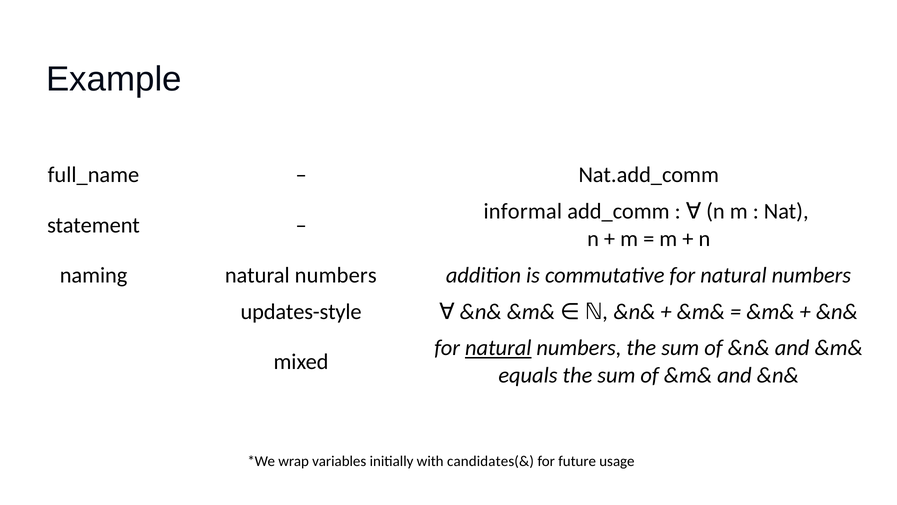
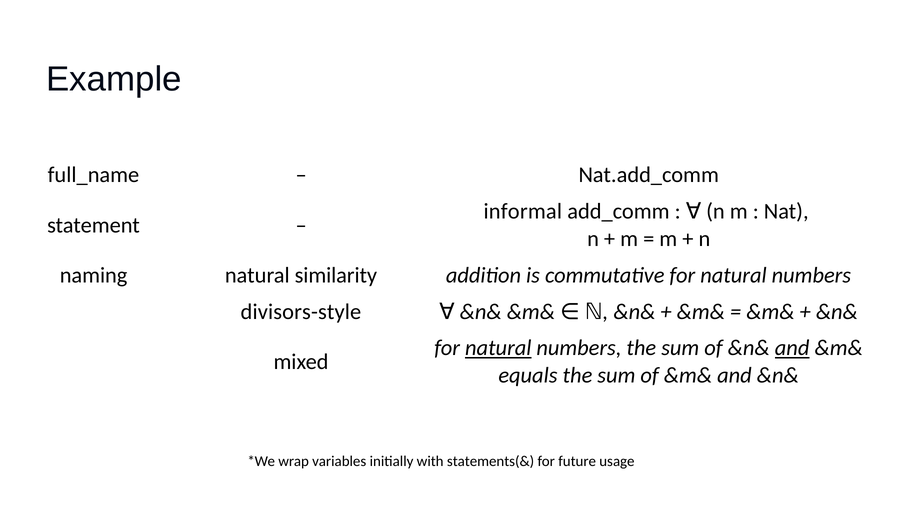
numbers: numbers -> similarity (336, 275)
updates-style: updates-style -> divisors-style (301, 311)
and underline: none -> present (792, 348)
candidates(&: candidates(& -> statements(& (491, 461)
